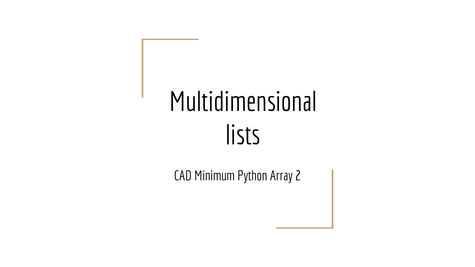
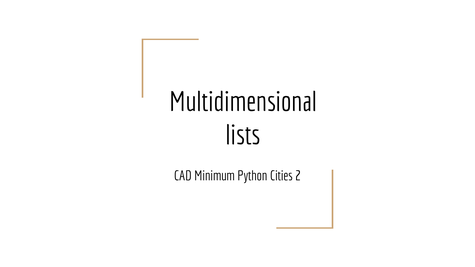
Array: Array -> Cities (281, 176)
